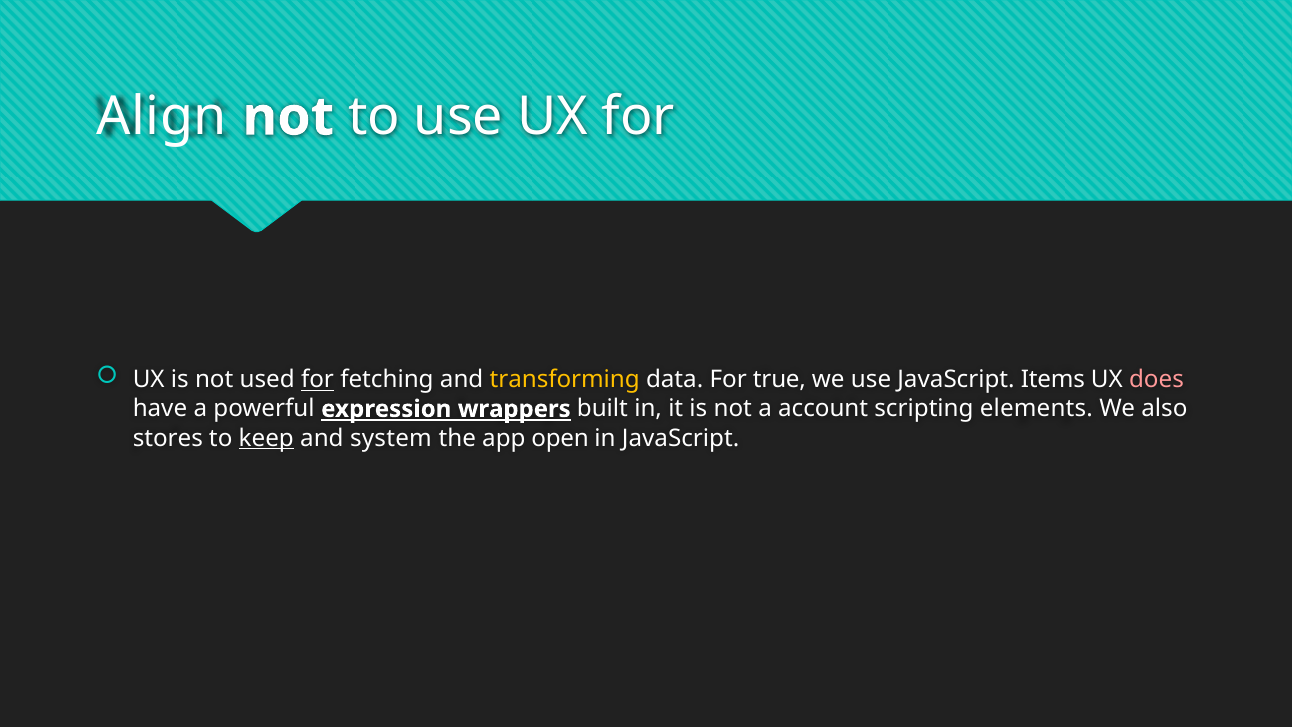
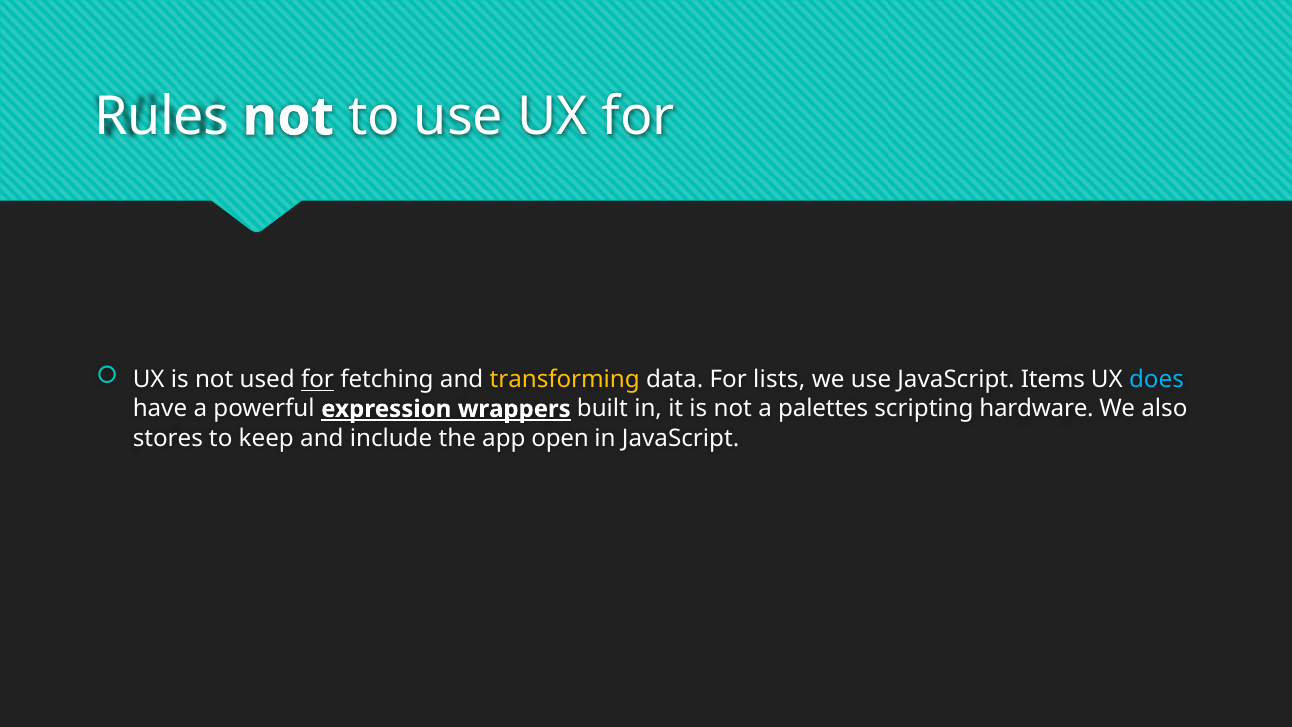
Align: Align -> Rules (162, 117)
true: true -> lists (779, 380)
does colour: pink -> light blue (1156, 380)
account: account -> palettes (823, 409)
elements: elements -> hardware (1037, 409)
keep underline: present -> none (266, 438)
system: system -> include (391, 438)
